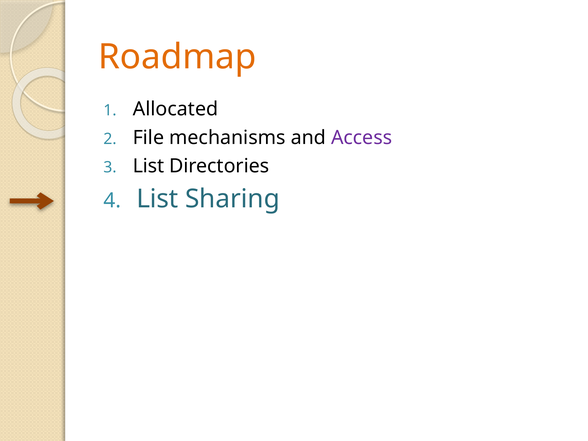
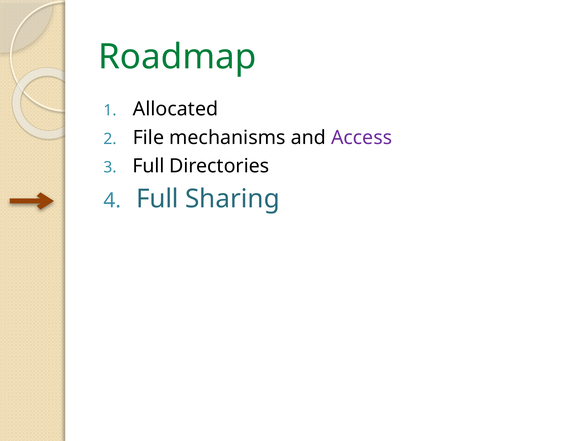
Roadmap colour: orange -> green (177, 57)
List: List -> Full (149, 166)
List: List -> Full (157, 199)
